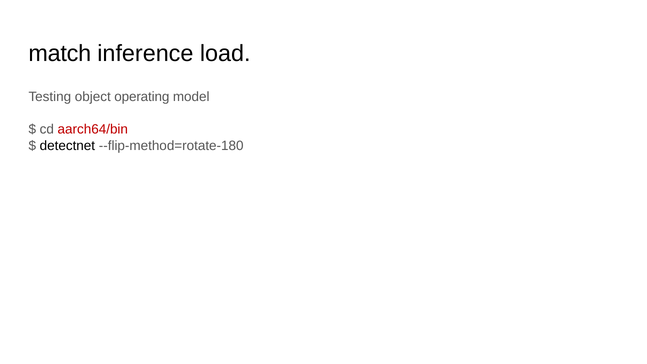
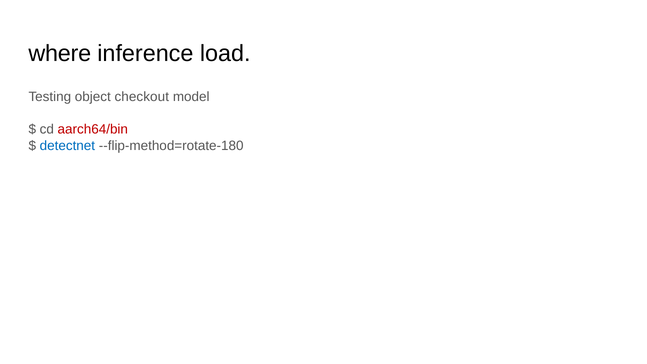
match: match -> where (60, 54)
operating: operating -> checkout (142, 97)
detectnet colour: black -> blue (67, 146)
